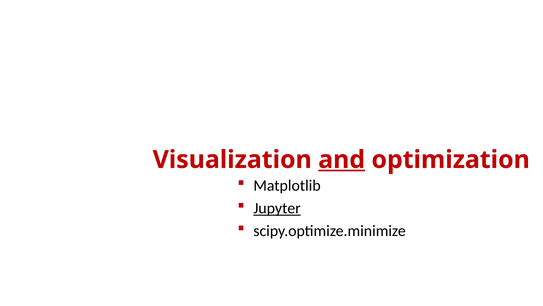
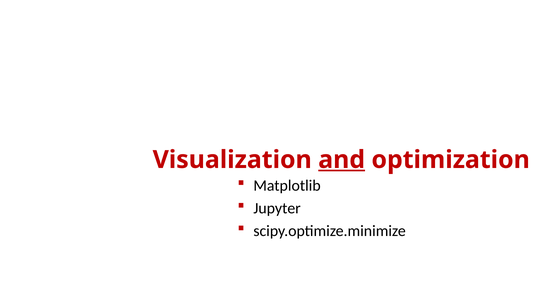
Jupyter underline: present -> none (277, 208)
